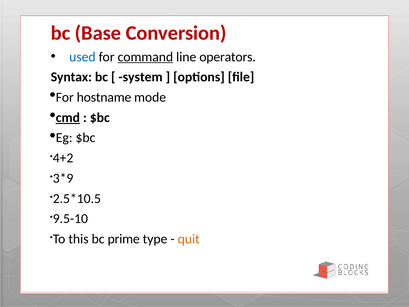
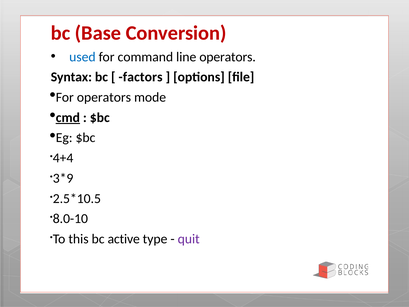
command underline: present -> none (145, 57)
system: system -> factors (141, 77)
For hostname: hostname -> operators (104, 97)
4+2: 4+2 -> 4+4 (63, 158)
9.5-10: 9.5-10 -> 8.0-10 (70, 219)
prime: prime -> active (124, 239)
quit colour: orange -> purple (189, 239)
